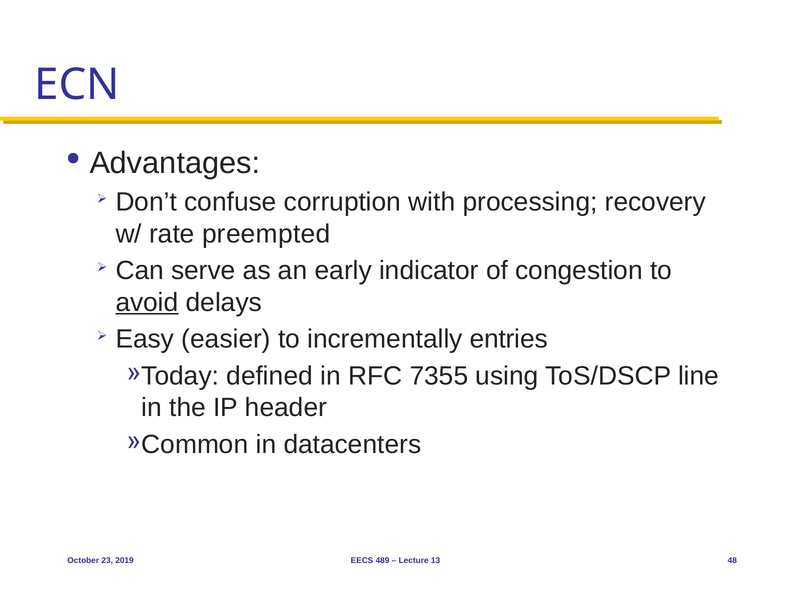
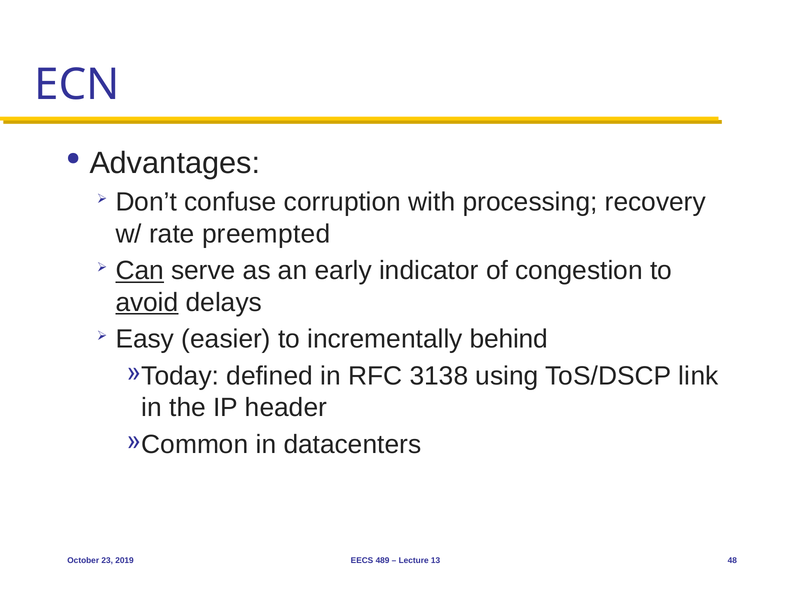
Can underline: none -> present (140, 271)
entries: entries -> behind (509, 339)
7355: 7355 -> 3138 (439, 376)
line: line -> link (698, 376)
